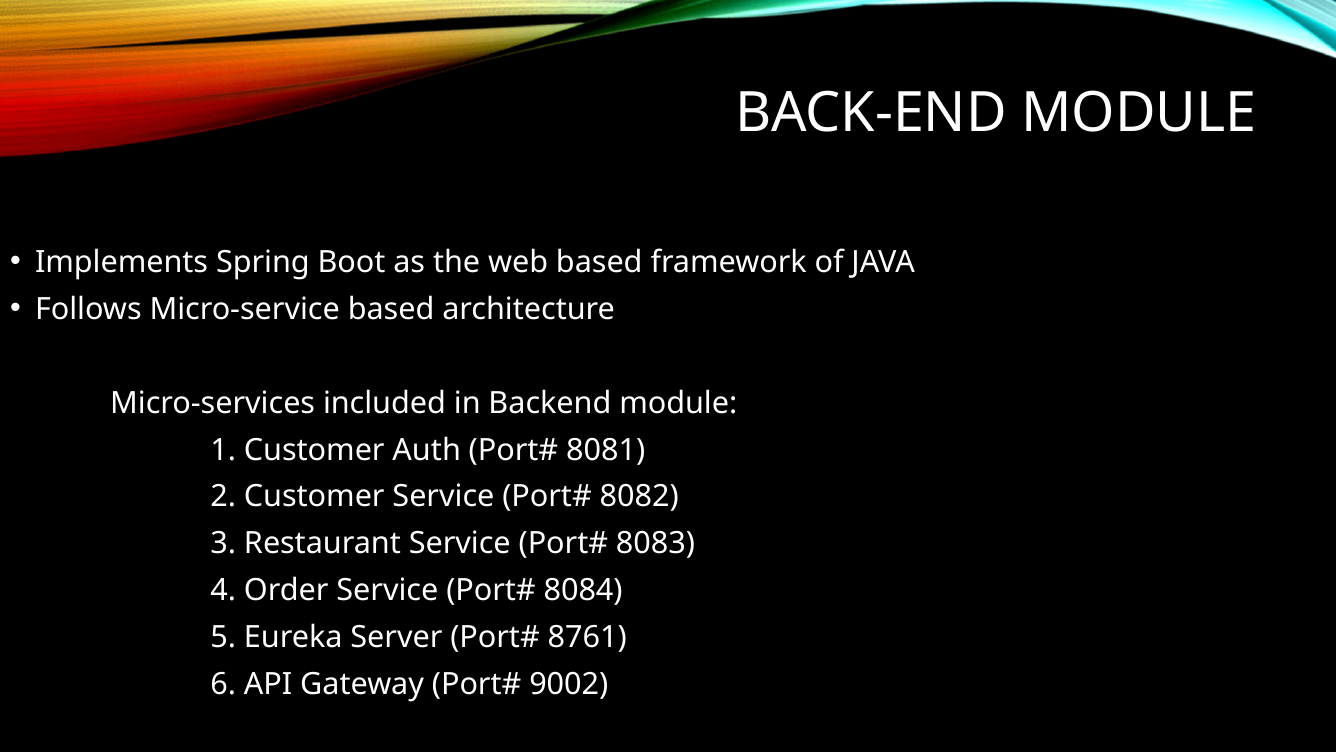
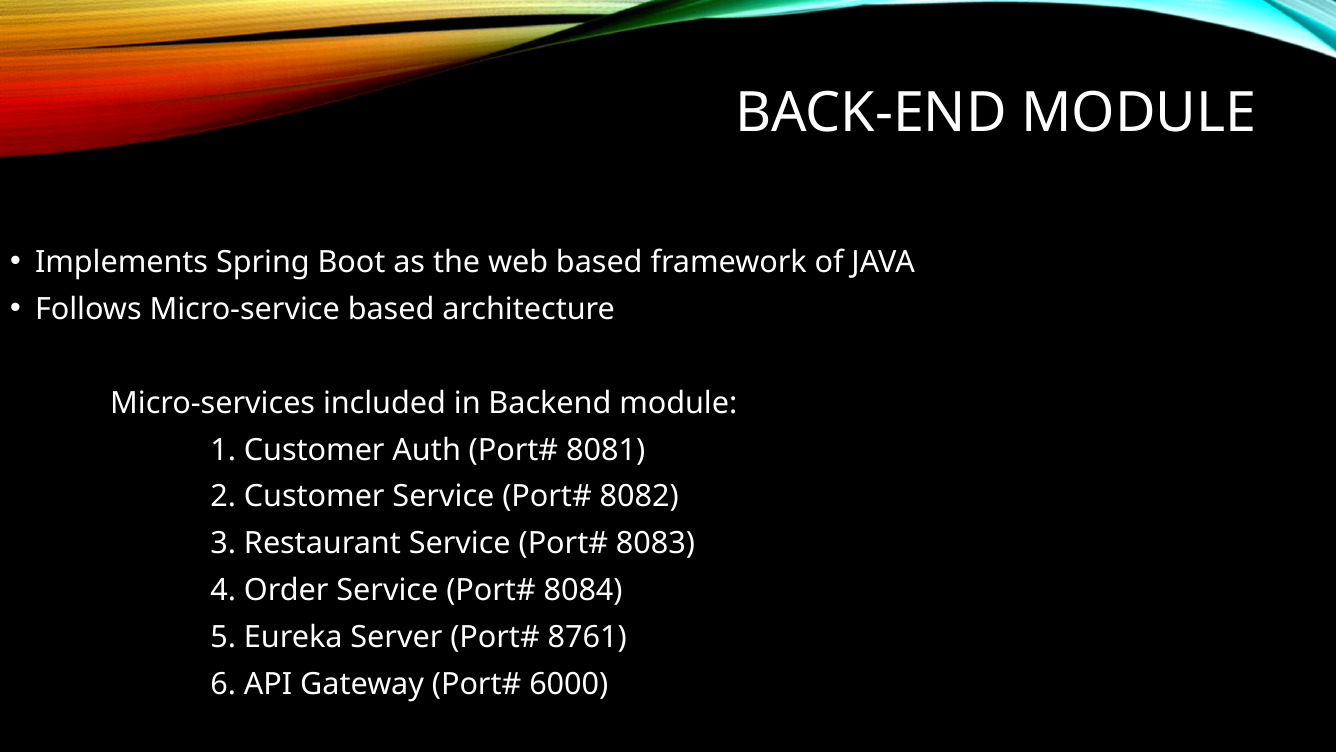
9002: 9002 -> 6000 (569, 684)
